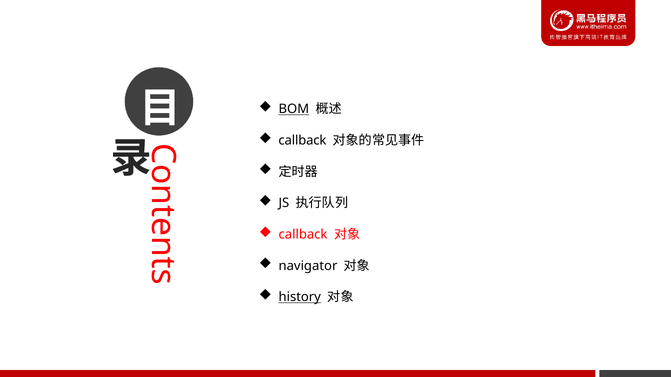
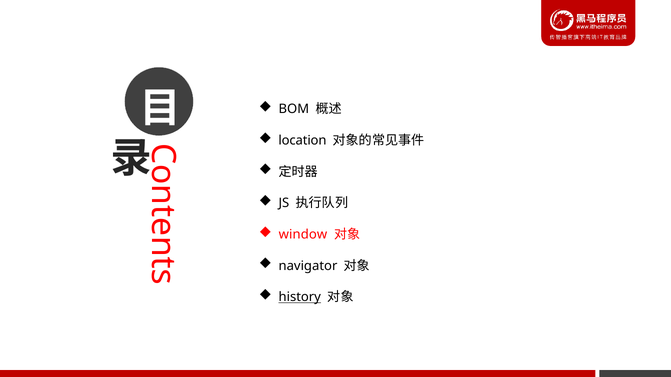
BOM underline: present -> none (294, 109)
callback: callback -> location (302, 141)
callback: callback -> window (303, 235)
